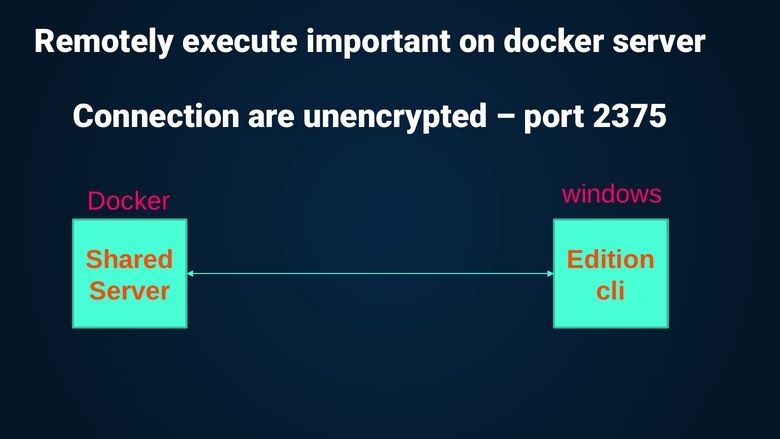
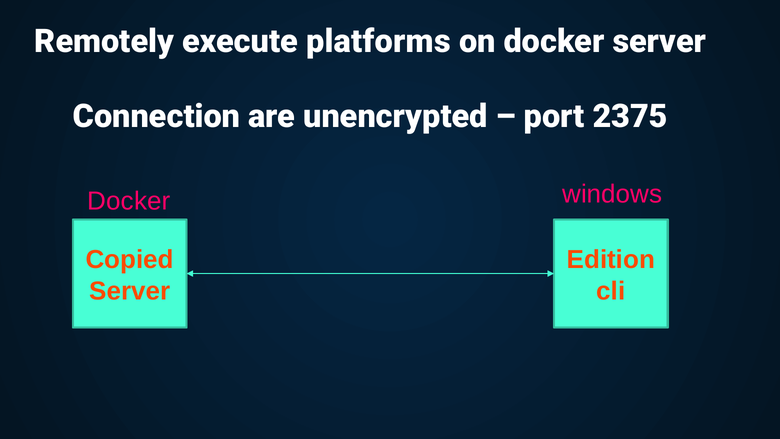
important: important -> platforms (378, 42)
Shared: Shared -> Copied (130, 260)
